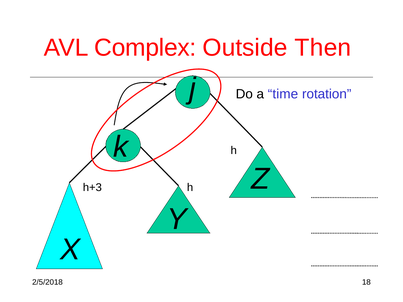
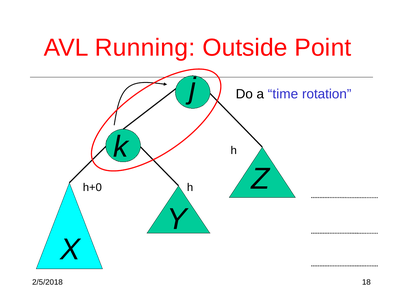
Complex: Complex -> Running (145, 48)
Then: Then -> Point (323, 48)
h+3: h+3 -> h+0 (92, 187)
